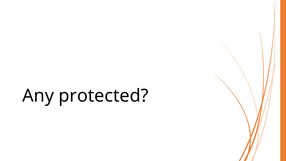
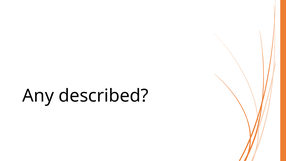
protected: protected -> described (104, 96)
